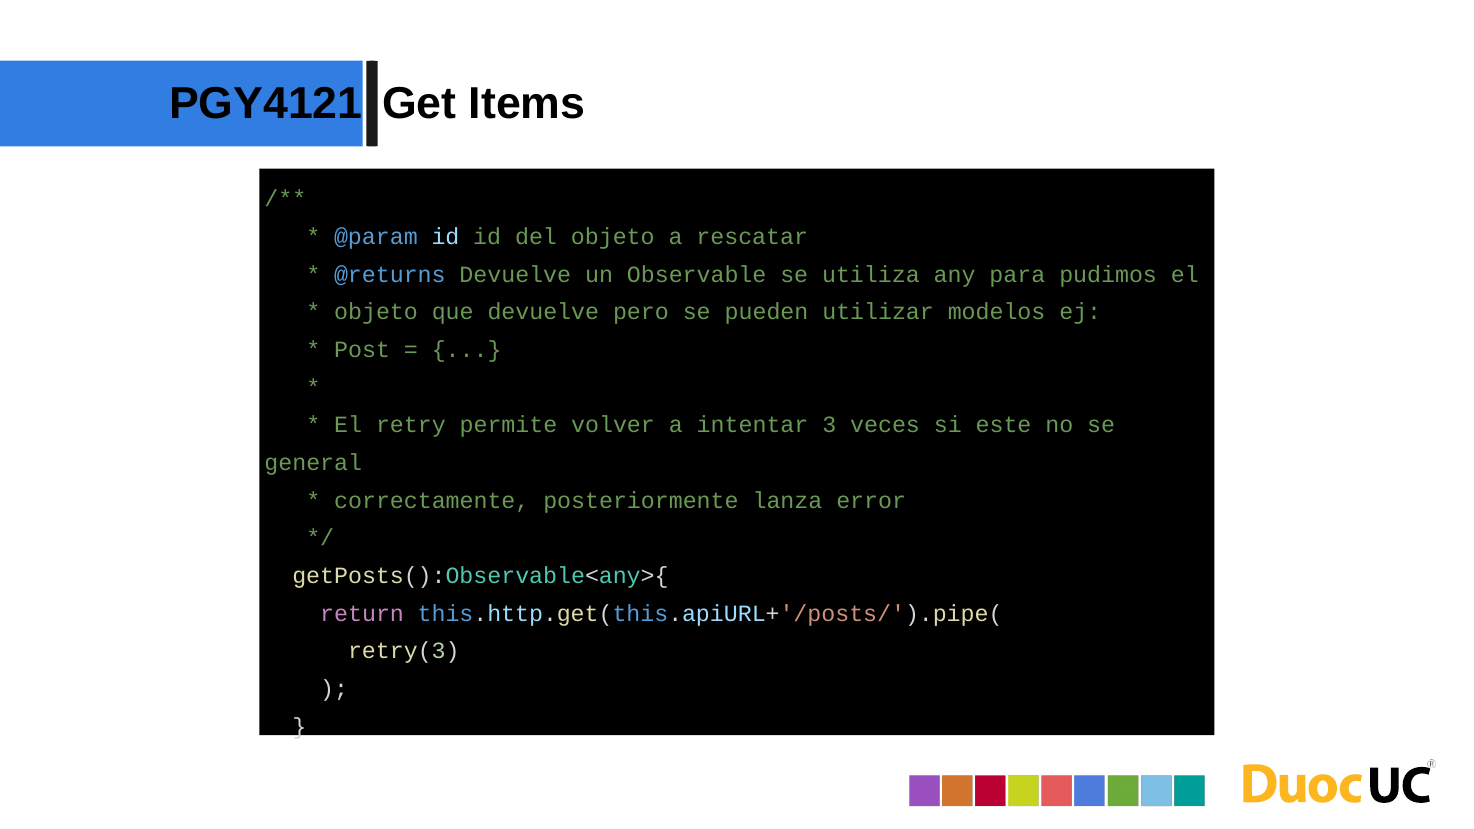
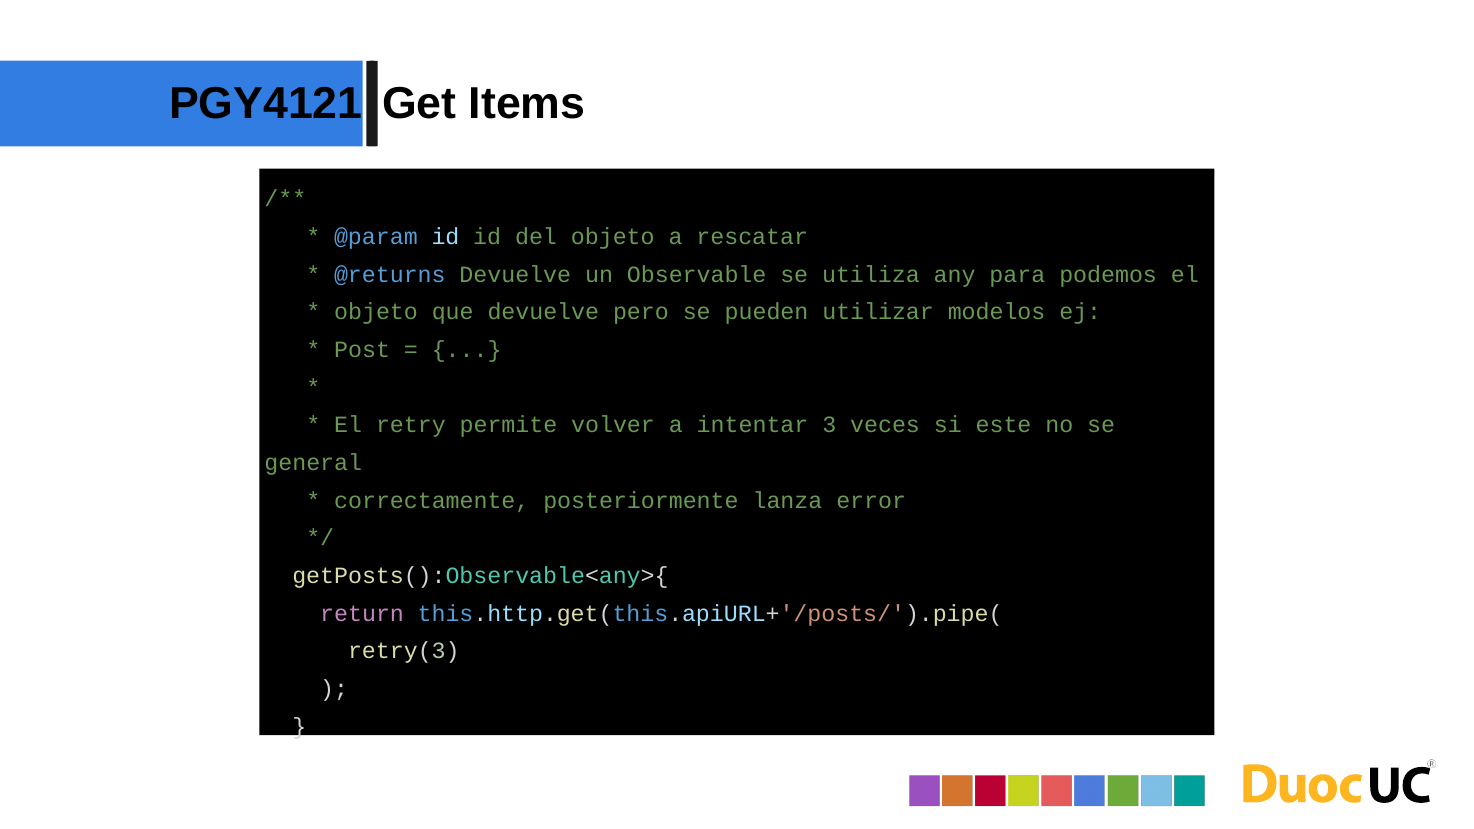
pudimos: pudimos -> podemos (1108, 275)
